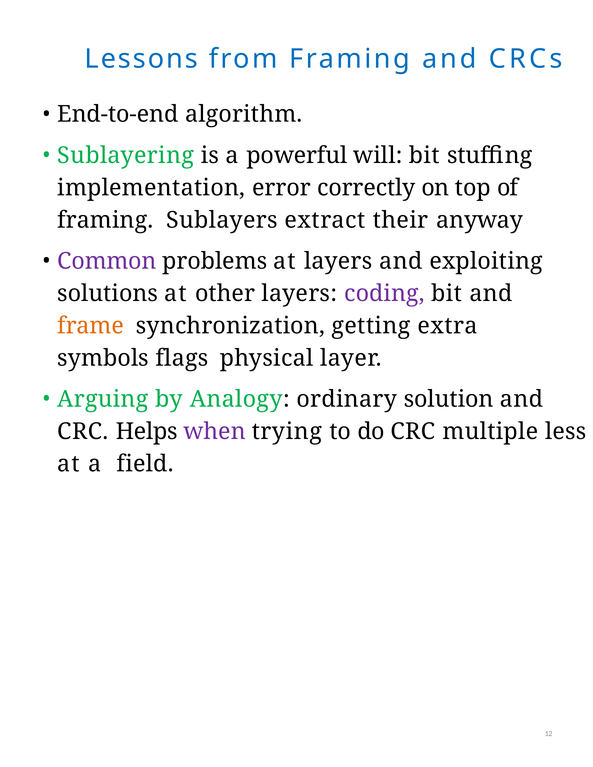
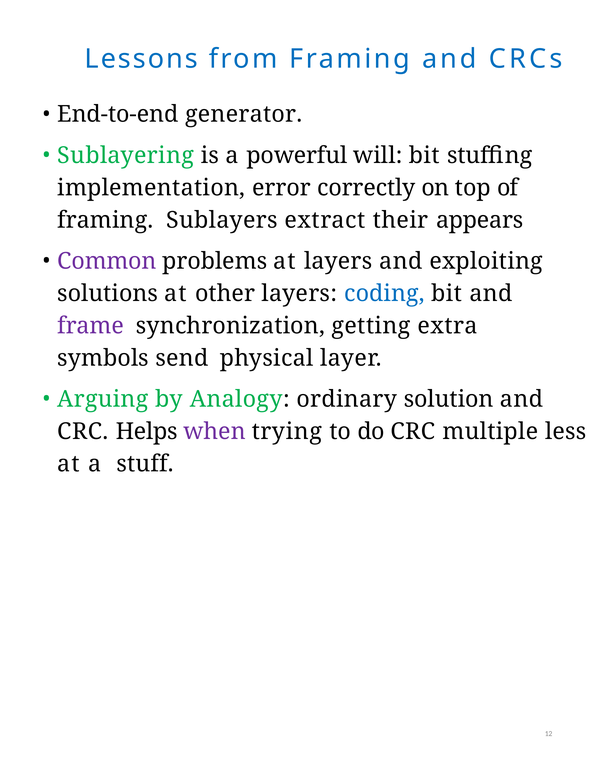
algorithm: algorithm -> generator (244, 114)
anyway: anyway -> appears (480, 220)
coding colour: purple -> blue (384, 294)
frame colour: orange -> purple (91, 326)
flags: flags -> send (182, 358)
field: field -> stuff (145, 464)
